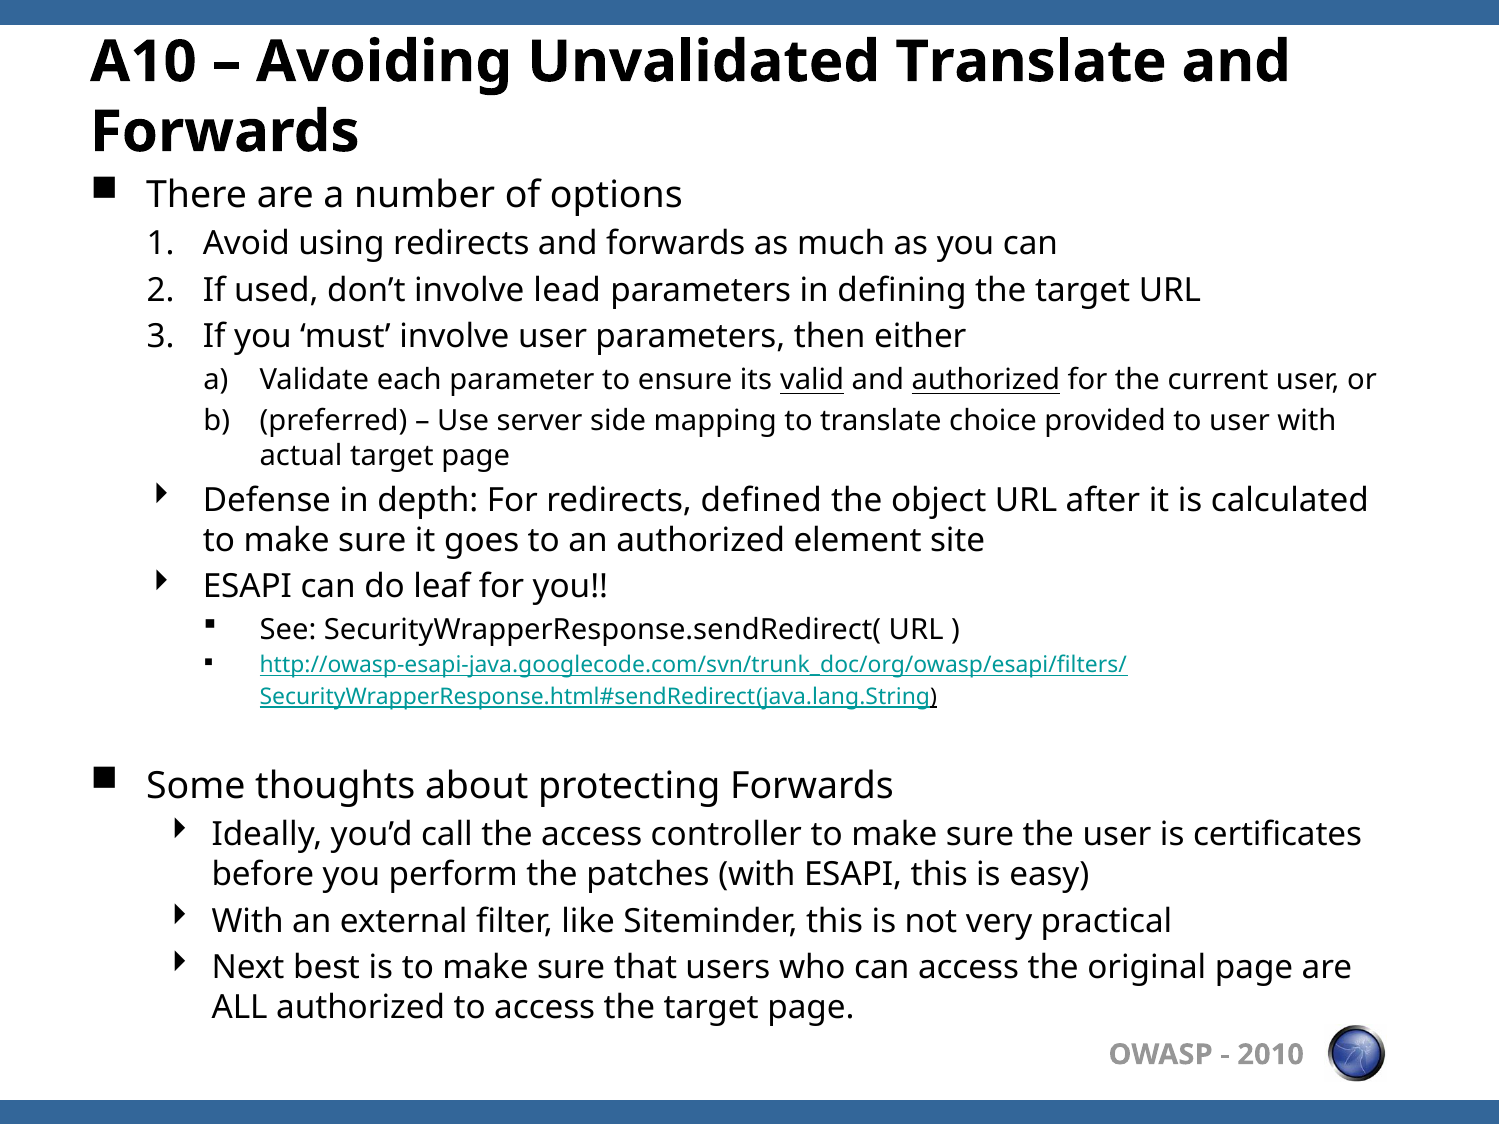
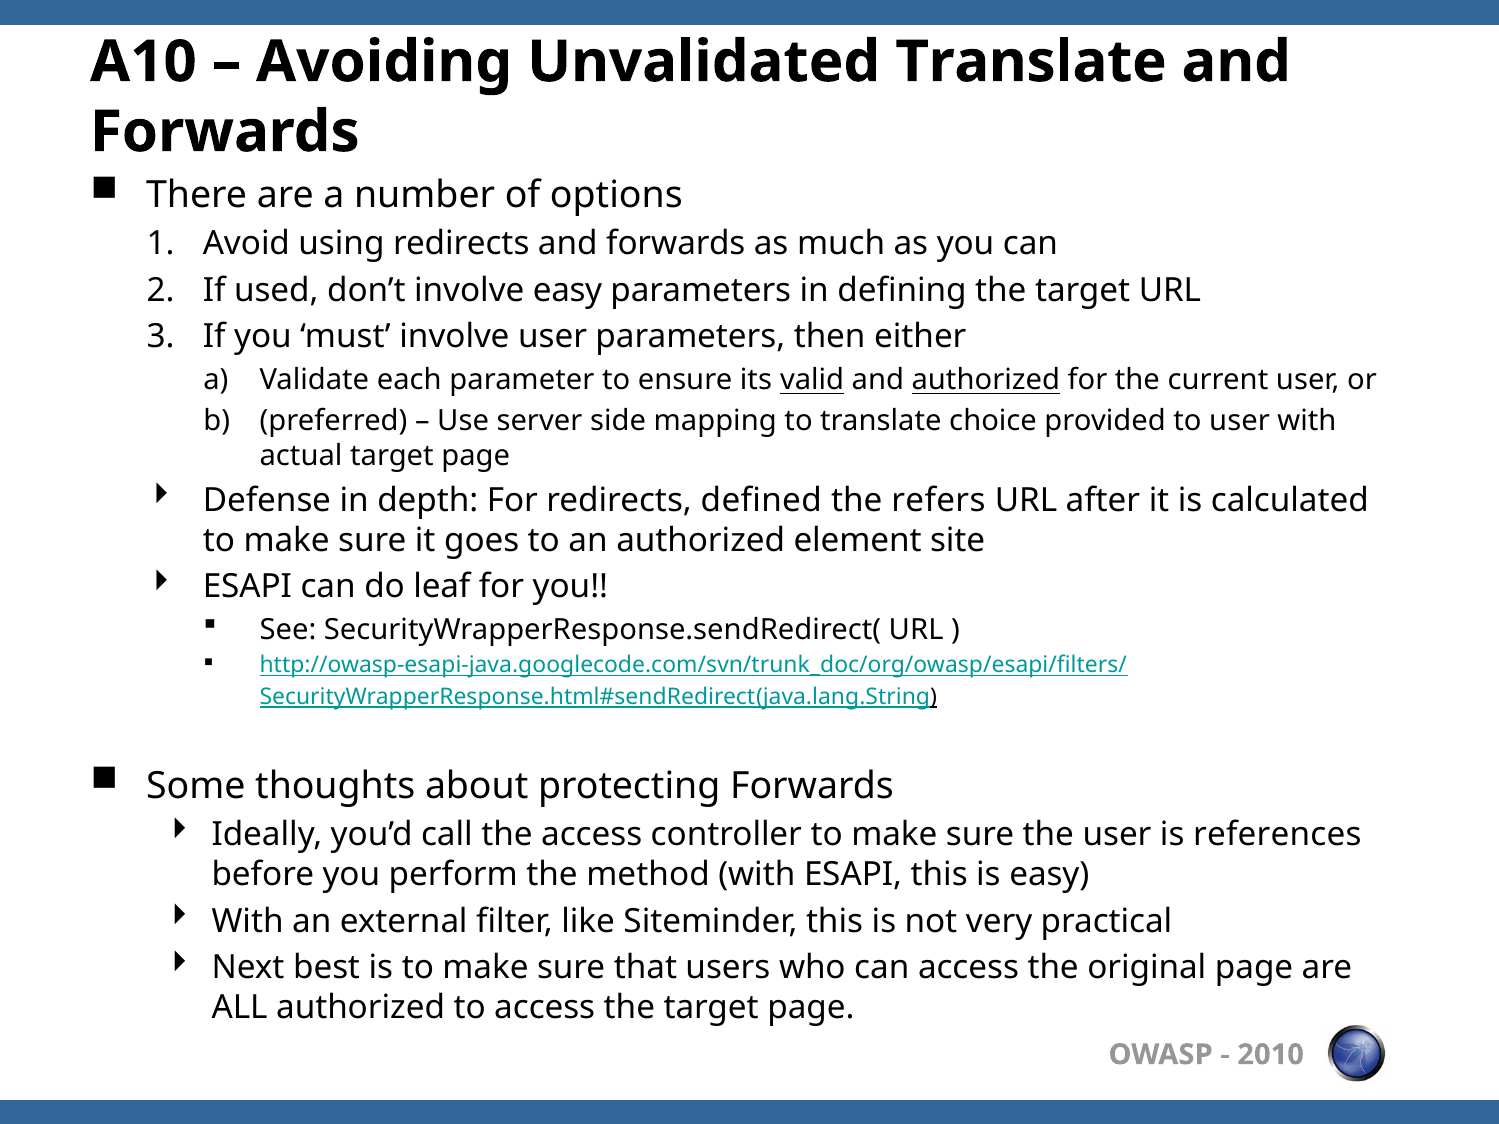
involve lead: lead -> easy (568, 290)
object: object -> refers (938, 500)
certificates: certificates -> references (1277, 835)
patches: patches -> method (648, 875)
